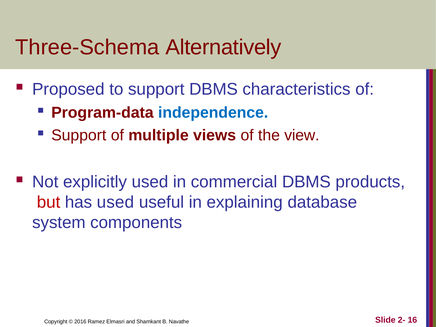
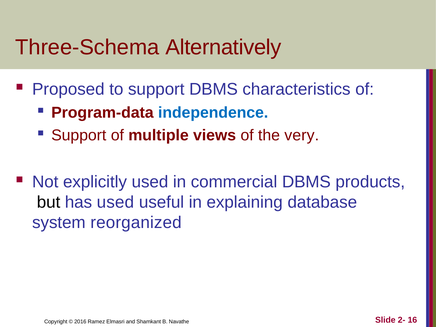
view: view -> very (302, 135)
but colour: red -> black (49, 202)
components: components -> reorganized (136, 223)
